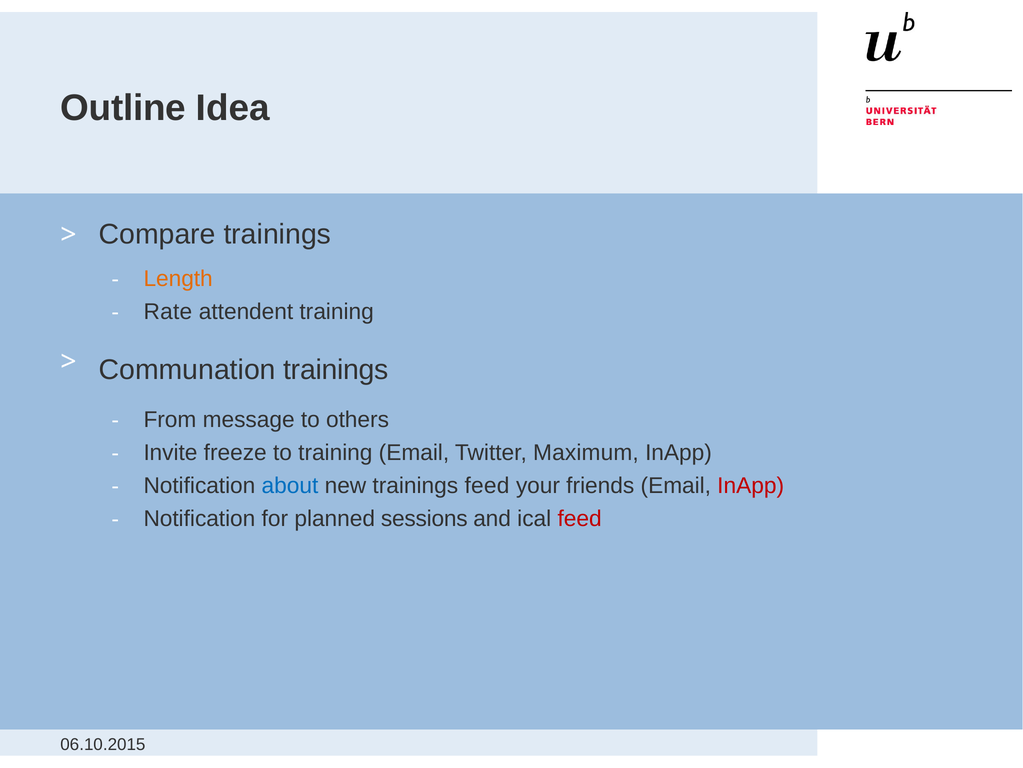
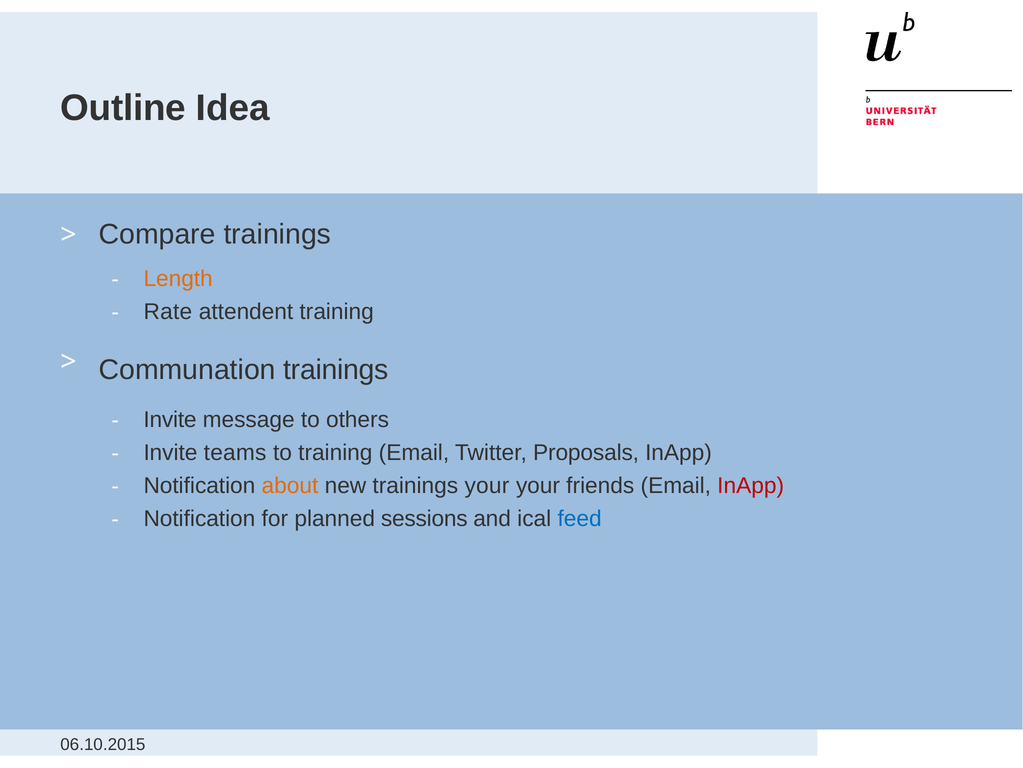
From: From -> Invite (170, 419)
freeze: freeze -> teams (235, 452)
Maximum: Maximum -> Proposals (586, 452)
about colour: blue -> orange (290, 485)
trainings feed: feed -> your (487, 485)
feed colour: red -> blue (580, 518)
